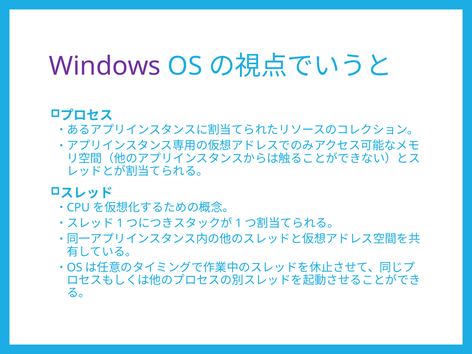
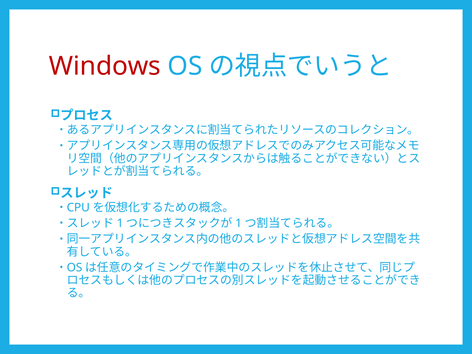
Windows colour: purple -> red (105, 66)
